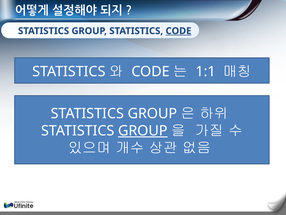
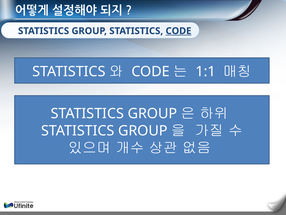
GROUP underline: present -> none (143, 130)
